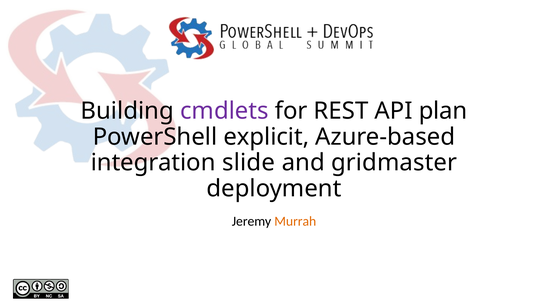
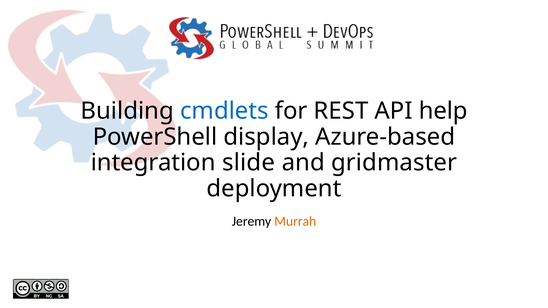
cmdlets colour: purple -> blue (224, 111)
plan: plan -> help (443, 111)
explicit: explicit -> display (266, 137)
